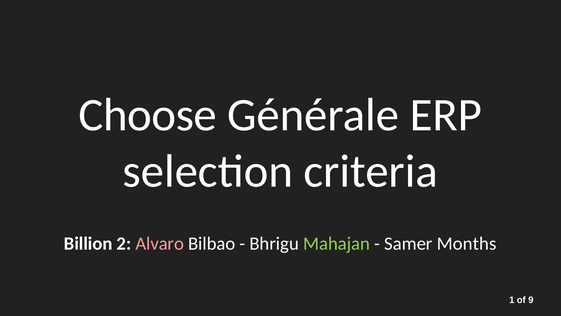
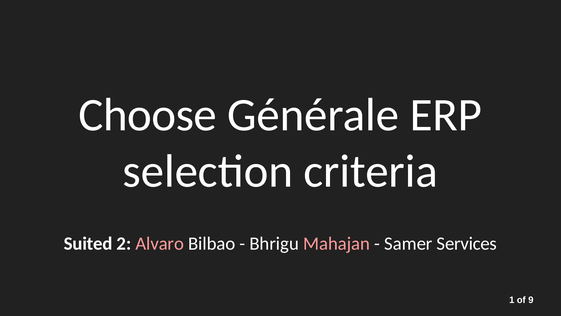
Billion: Billion -> Suited (88, 243)
Mahajan colour: light green -> pink (337, 243)
Months: Months -> Services (467, 243)
